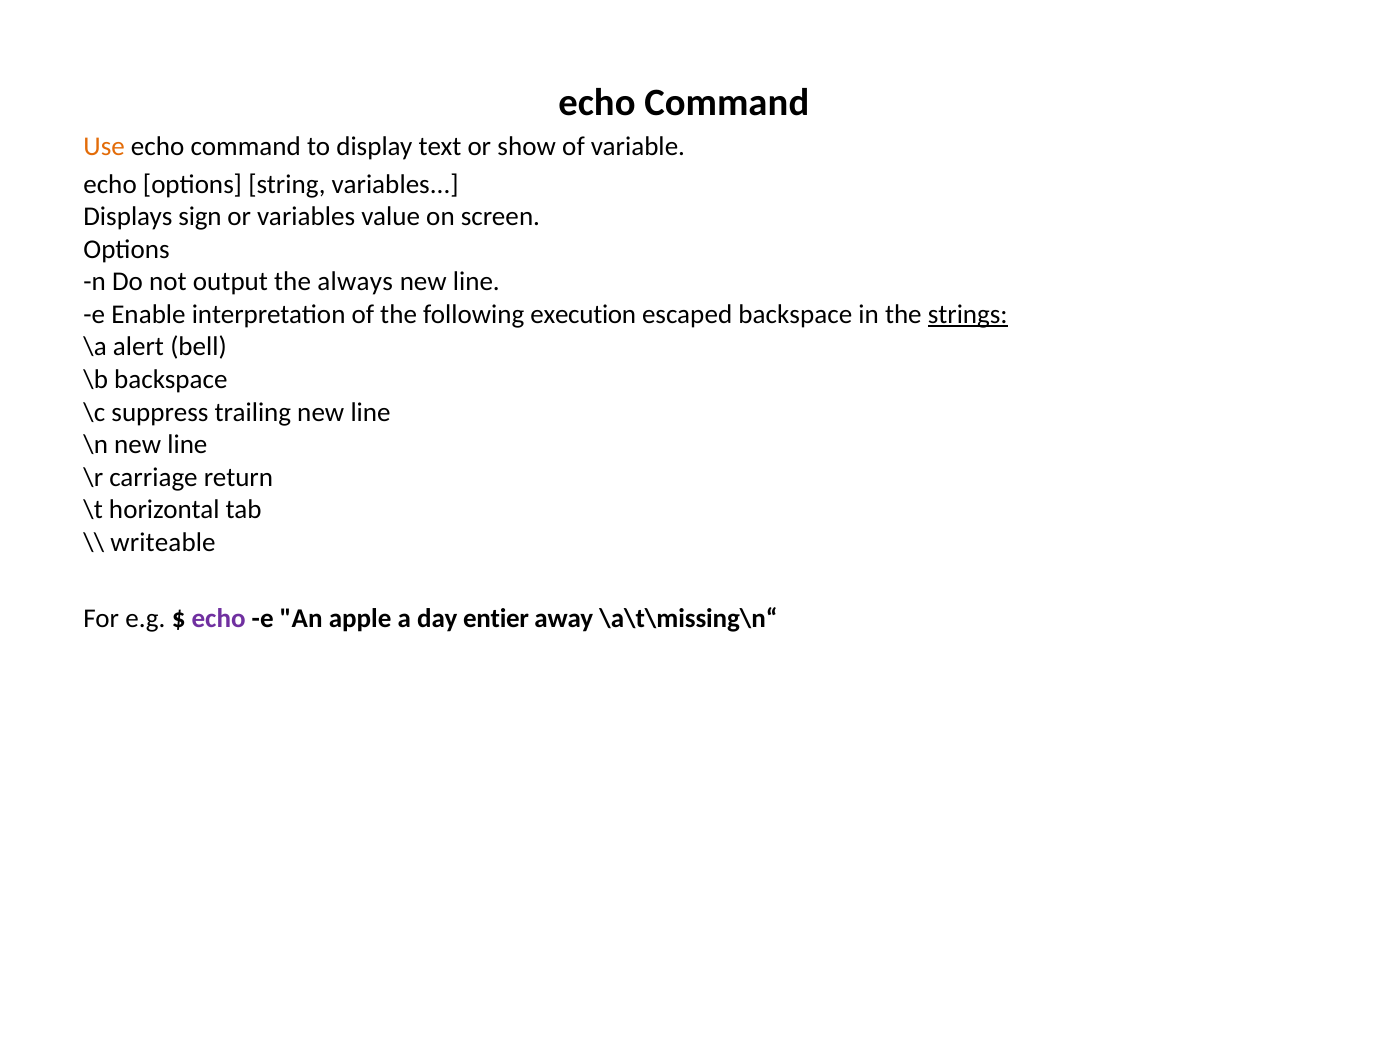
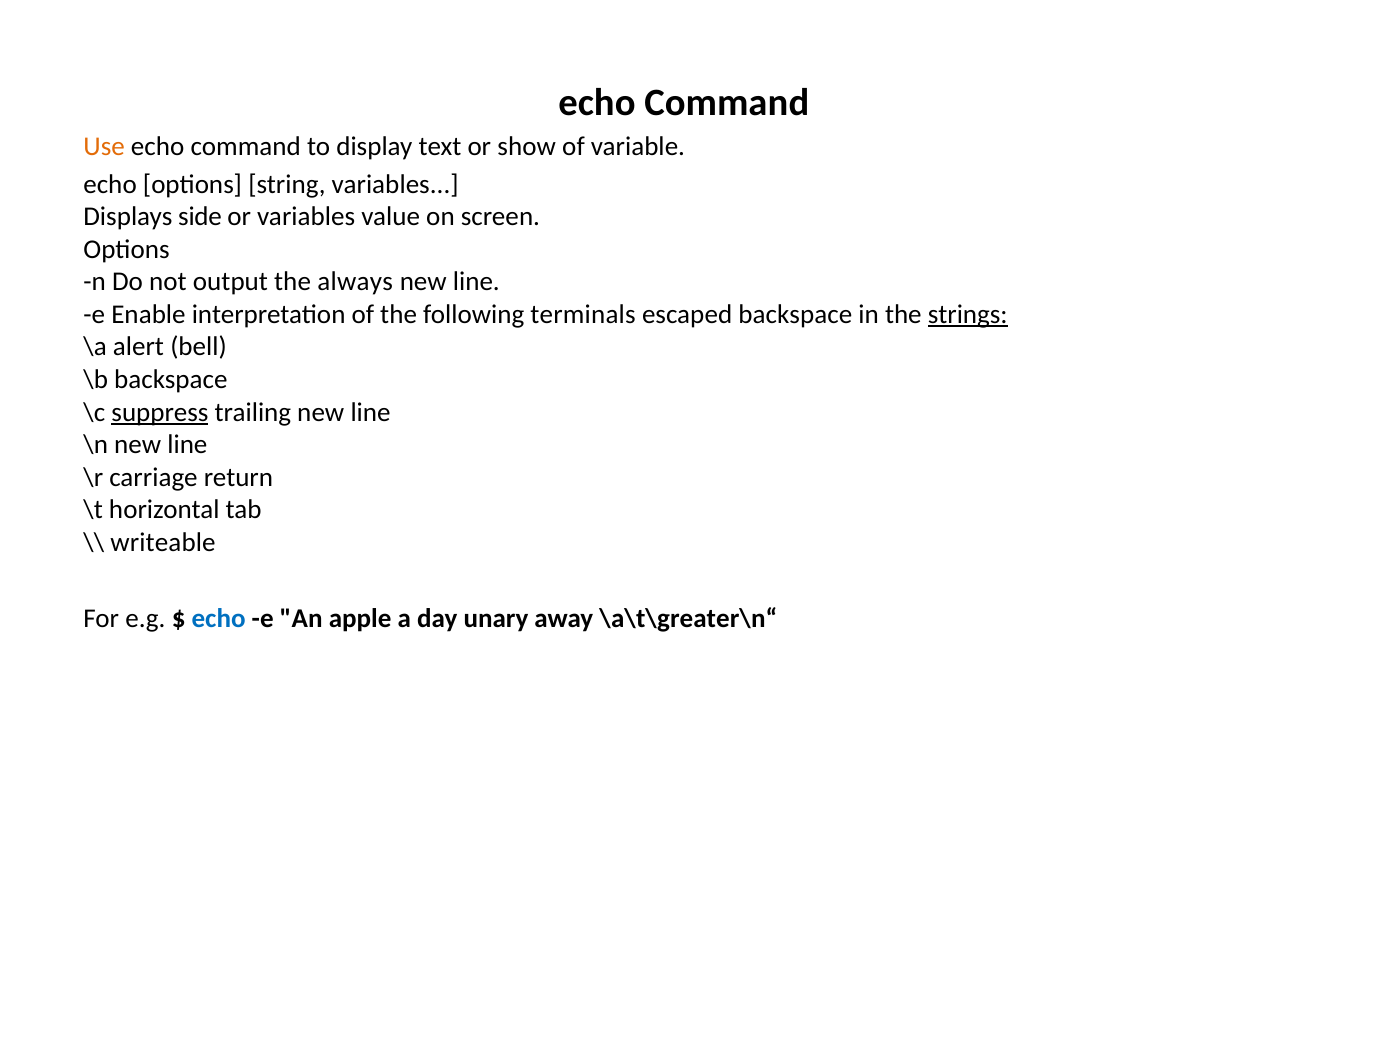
sign: sign -> side (200, 217)
execution: execution -> terminals (583, 315)
suppress underline: none -> present (160, 412)
echo colour: purple -> blue (219, 618)
entier: entier -> unary (496, 618)
\a\t\missing\n“: \a\t\missing\n“ -> \a\t\greater\n“ (688, 618)
